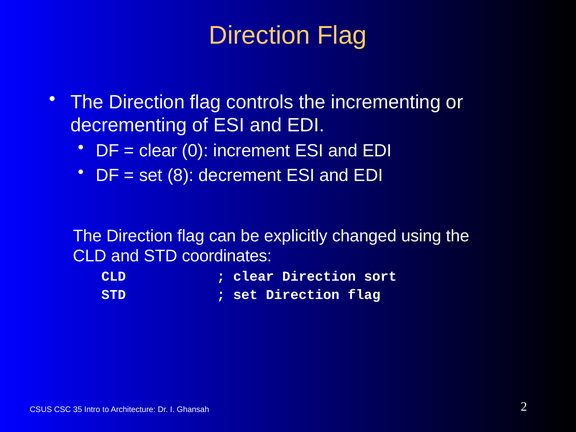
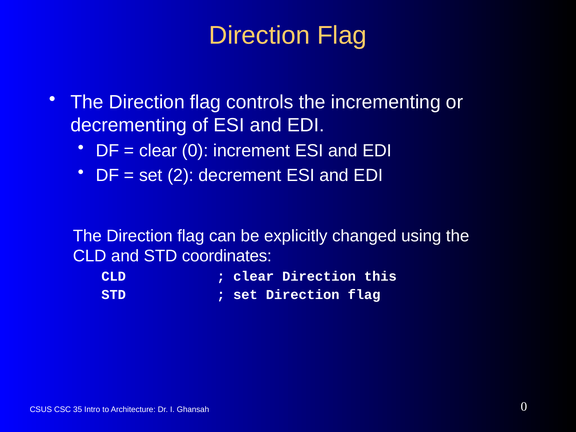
8: 8 -> 2 (181, 175)
sort: sort -> this (380, 276)
Ghansah 2: 2 -> 0 (524, 406)
